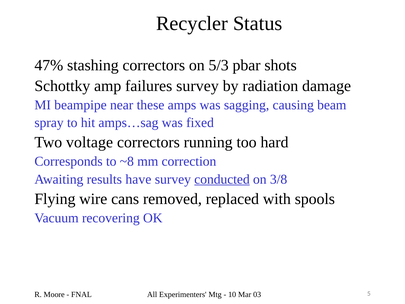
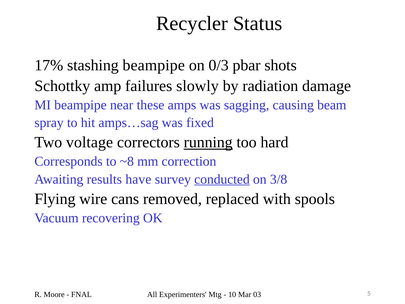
47%: 47% -> 17% (49, 65)
stashing correctors: correctors -> beampipe (154, 65)
5/3: 5/3 -> 0/3 (219, 65)
failures survey: survey -> slowly (197, 86)
running underline: none -> present (208, 142)
